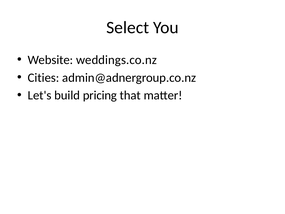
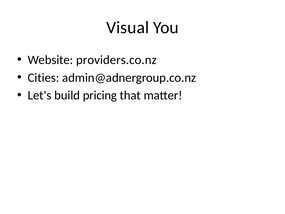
Select: Select -> Visual (128, 28)
weddings.co.nz: weddings.co.nz -> providers.co.nz (116, 60)
